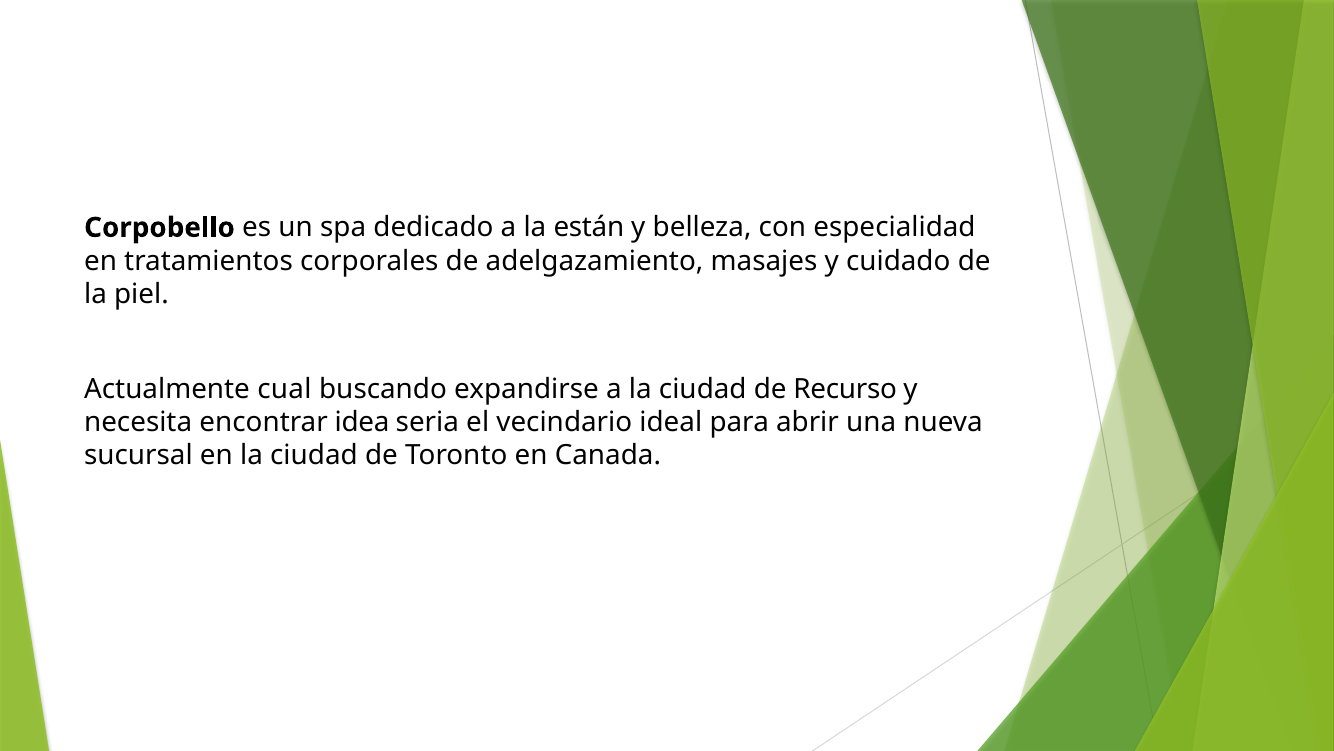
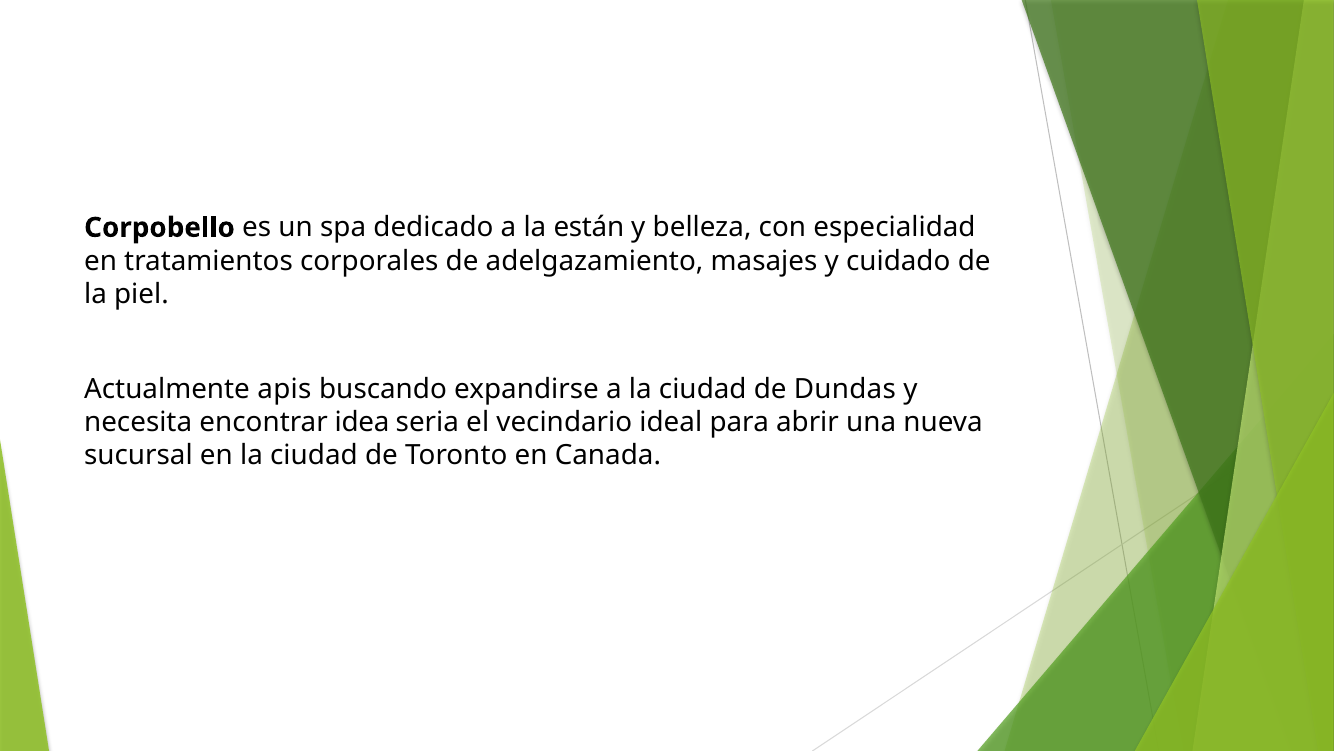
cual: cual -> apis (284, 389)
Recurso: Recurso -> Dundas (845, 389)
